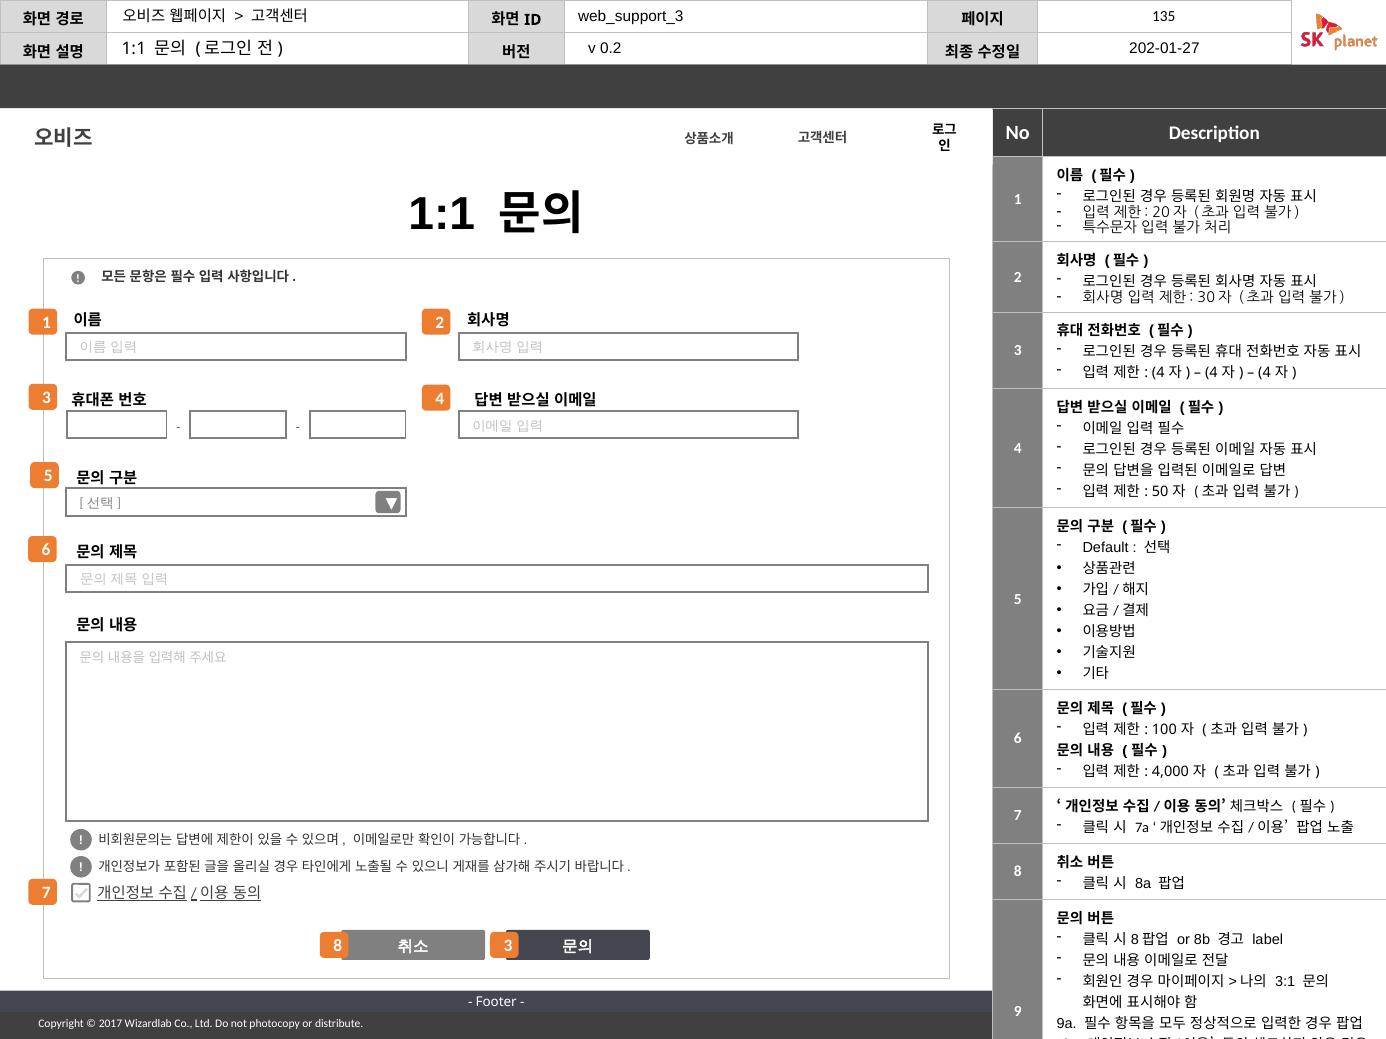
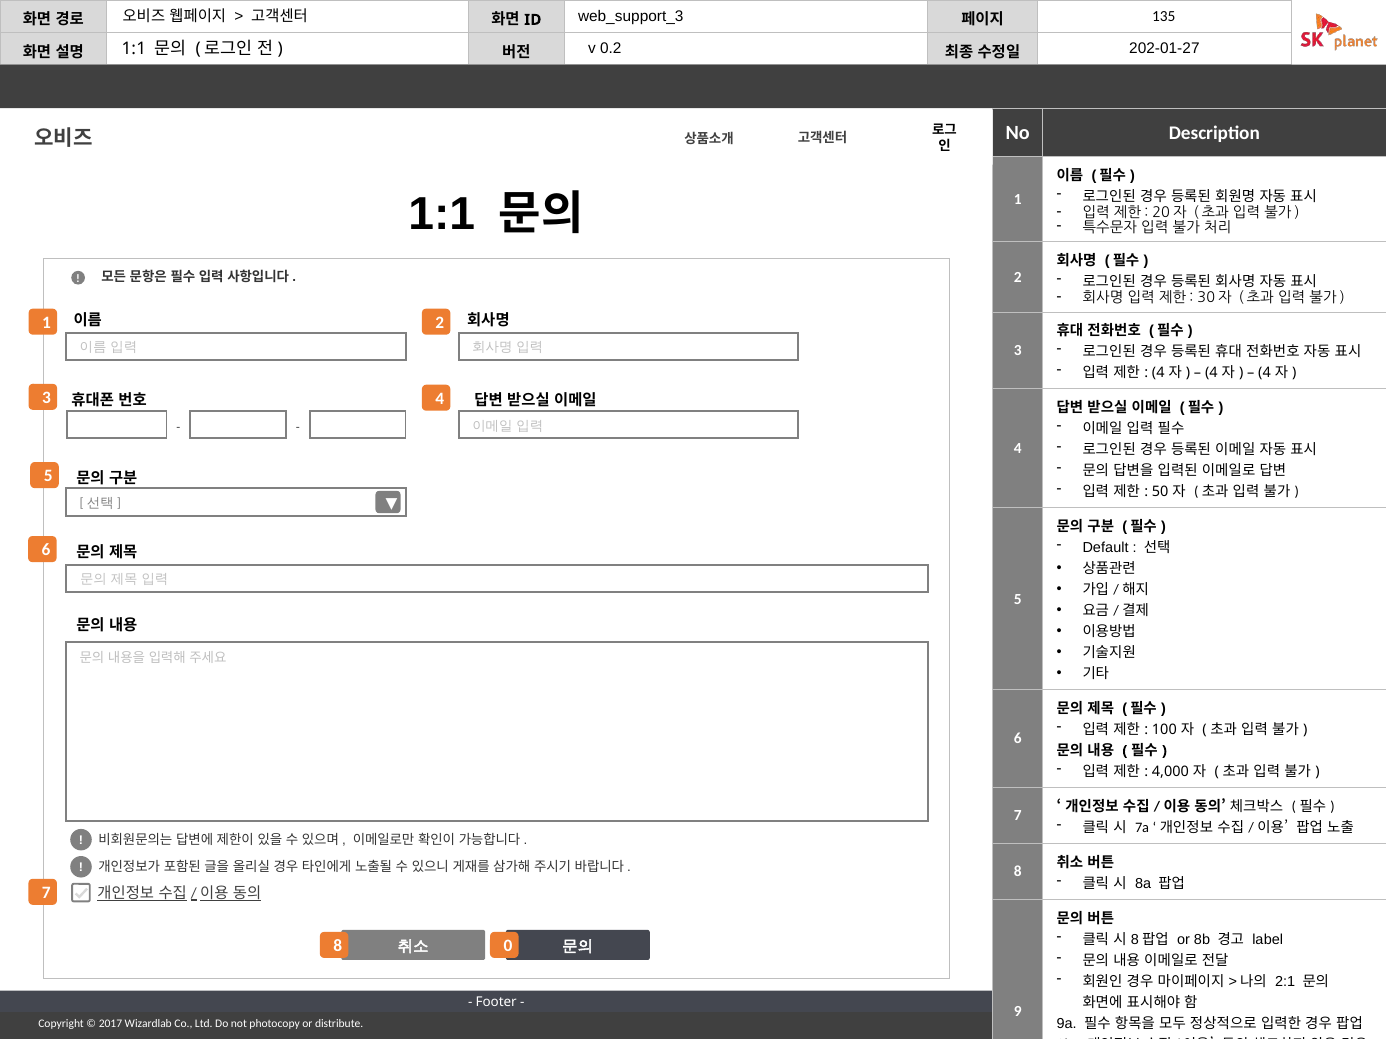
8 3: 3 -> 0 (508, 947)
3:1: 3:1 -> 2:1 (1285, 982)
